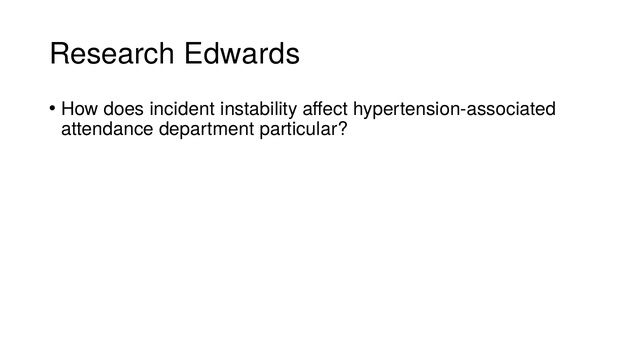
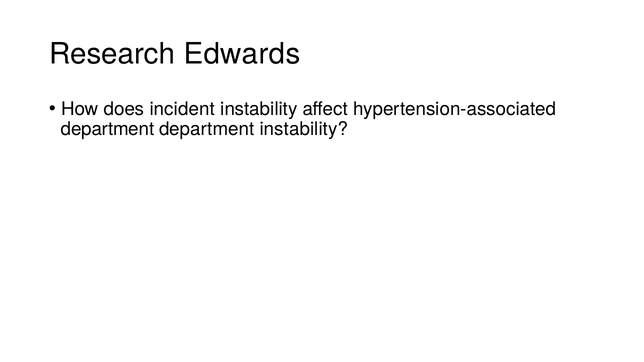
attendance: attendance -> department (108, 129)
department particular: particular -> instability (304, 129)
